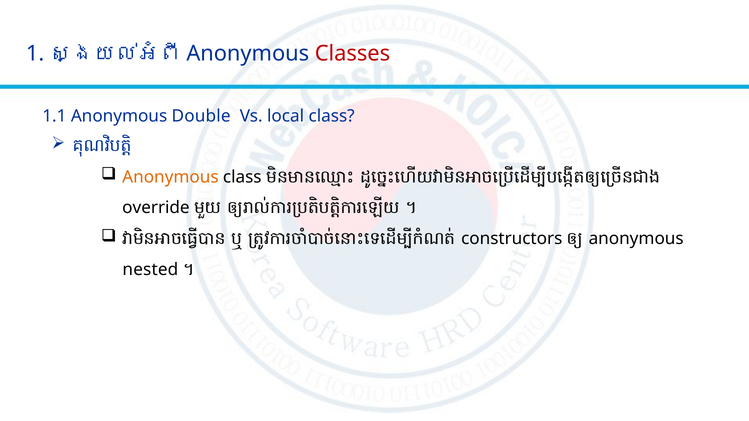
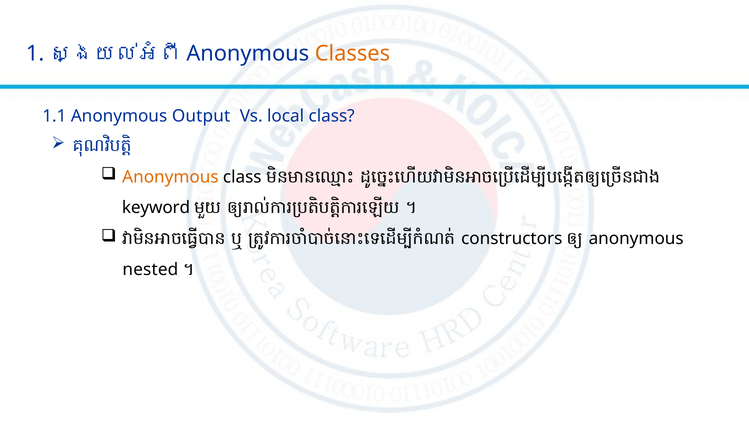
Classes colour: red -> orange (352, 54)
Double: Double -> Output (201, 116)
override: override -> keyword (156, 208)
